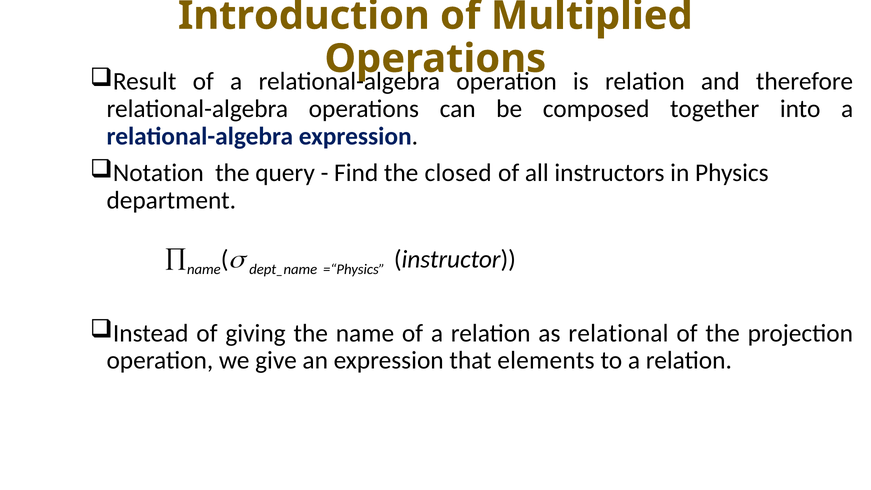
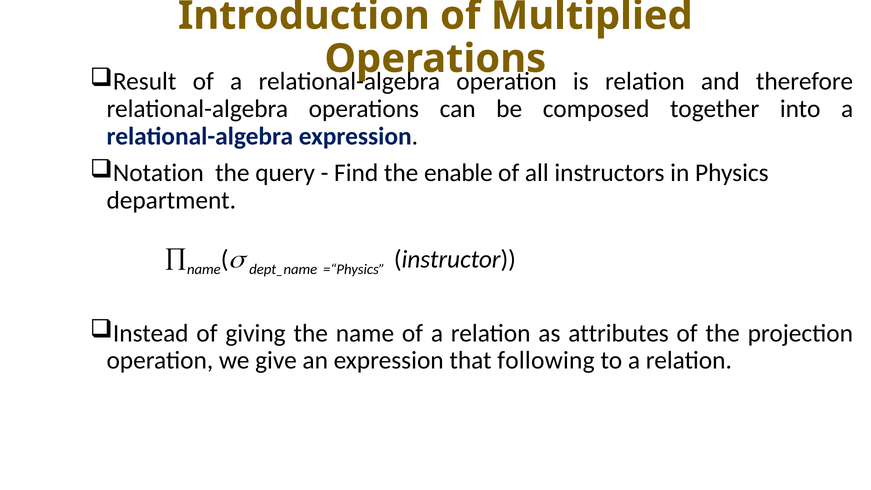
closed: closed -> enable (458, 173)
relational: relational -> attributes (619, 333)
elements: elements -> following (546, 361)
